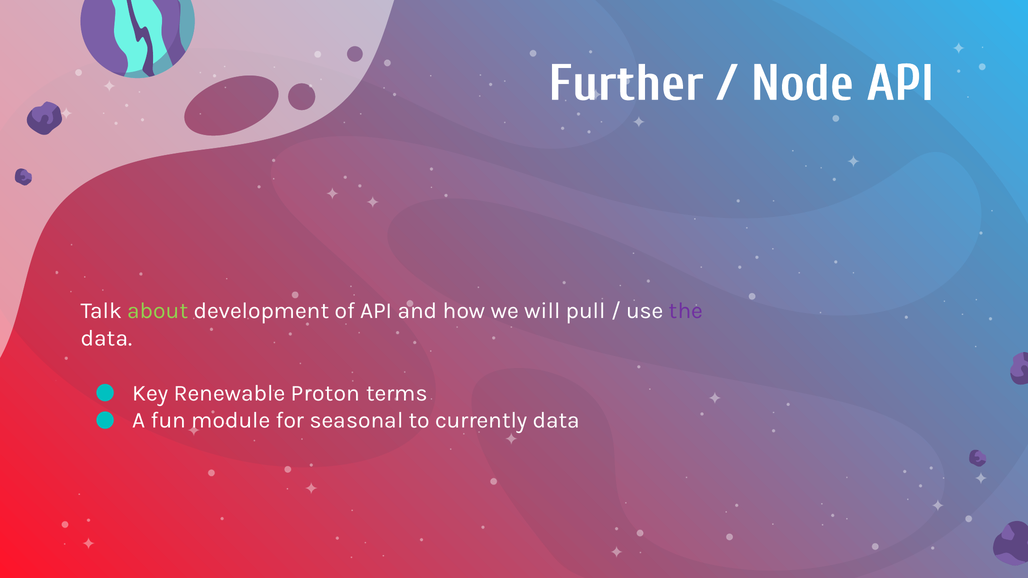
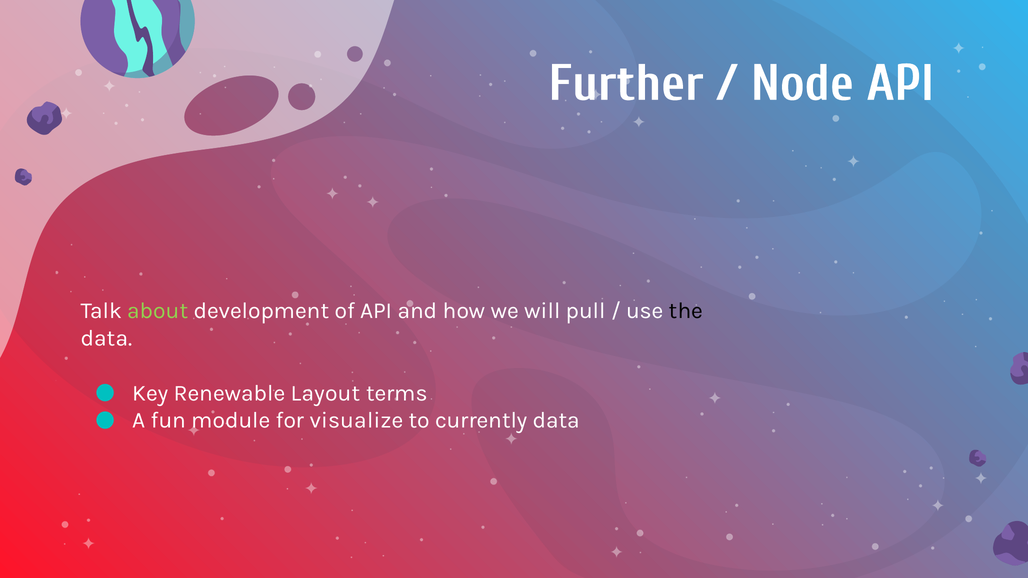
the colour: purple -> black (686, 311)
Proton: Proton -> Layout (326, 393)
seasonal: seasonal -> visualize (356, 421)
